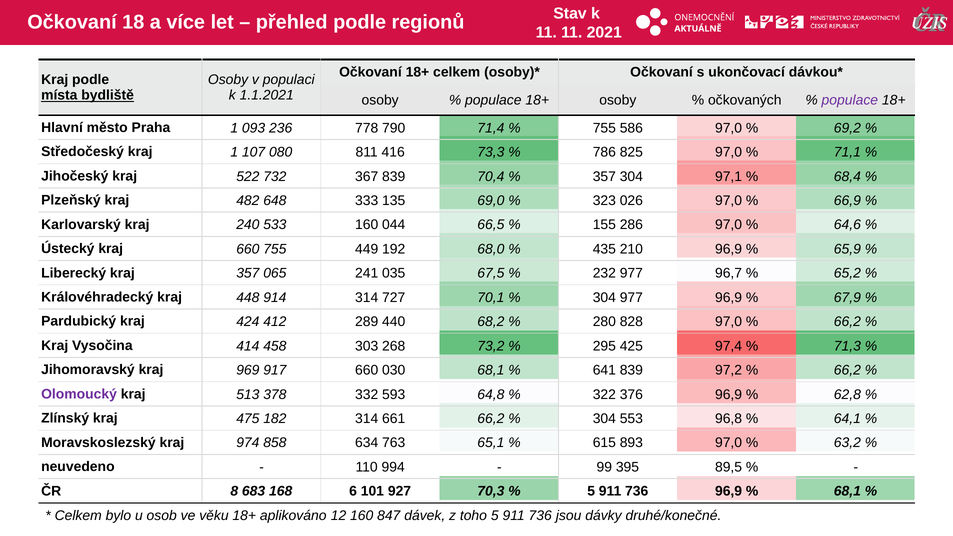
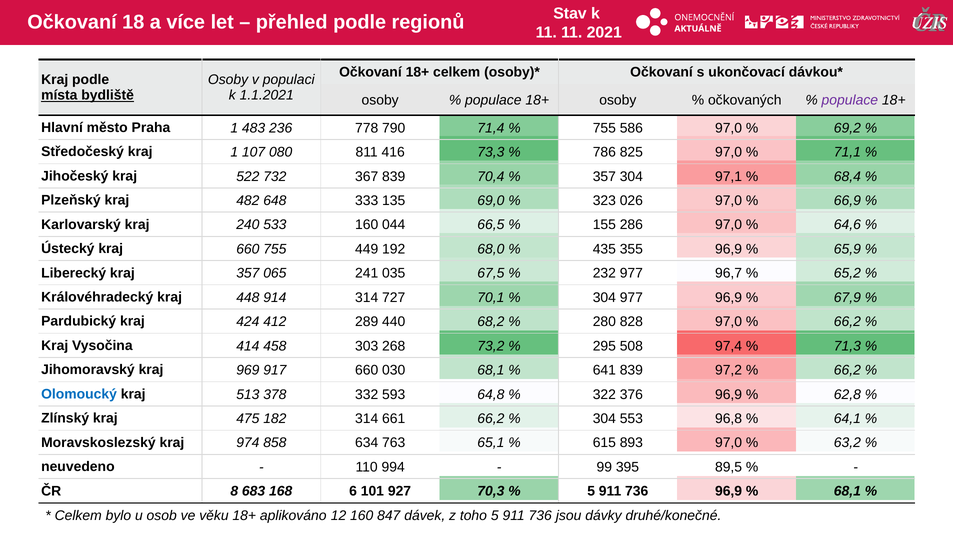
093: 093 -> 483 (254, 128)
210: 210 -> 355 (631, 249)
425: 425 -> 508 (631, 346)
Olomoucký colour: purple -> blue (79, 394)
